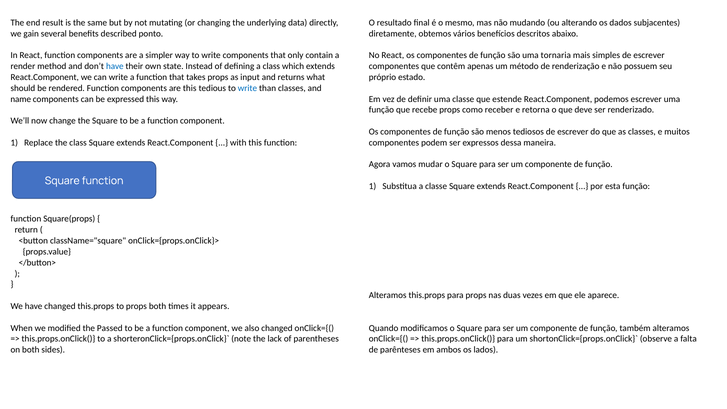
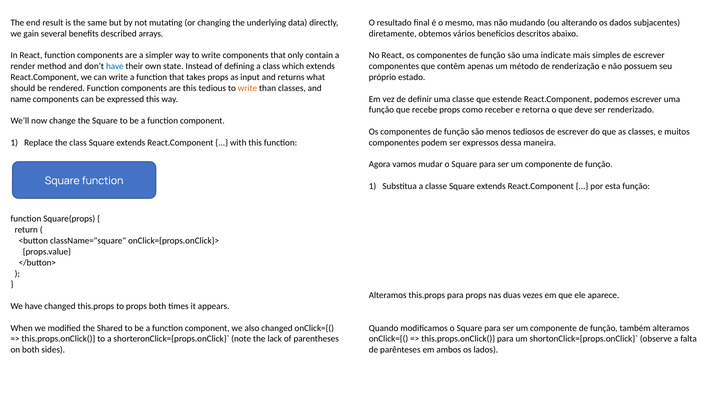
ponto: ponto -> arrays (151, 34)
tornaria: tornaria -> indicate (556, 55)
write colour: blue -> orange (247, 88)
Passed: Passed -> Shared (110, 328)
